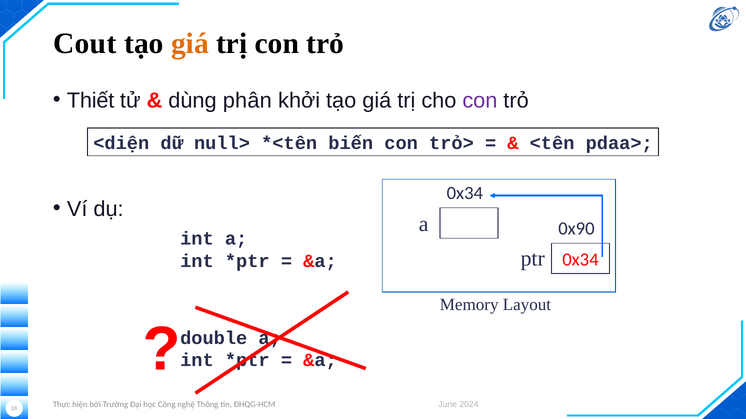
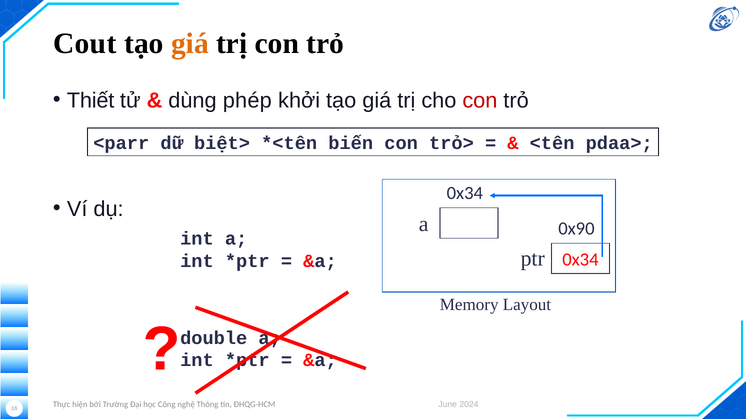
phân: phân -> phép (247, 101)
con colour: purple -> red (480, 101)
<diện: <diện -> <parr (121, 143)
null>: null> -> biệt> (222, 143)
